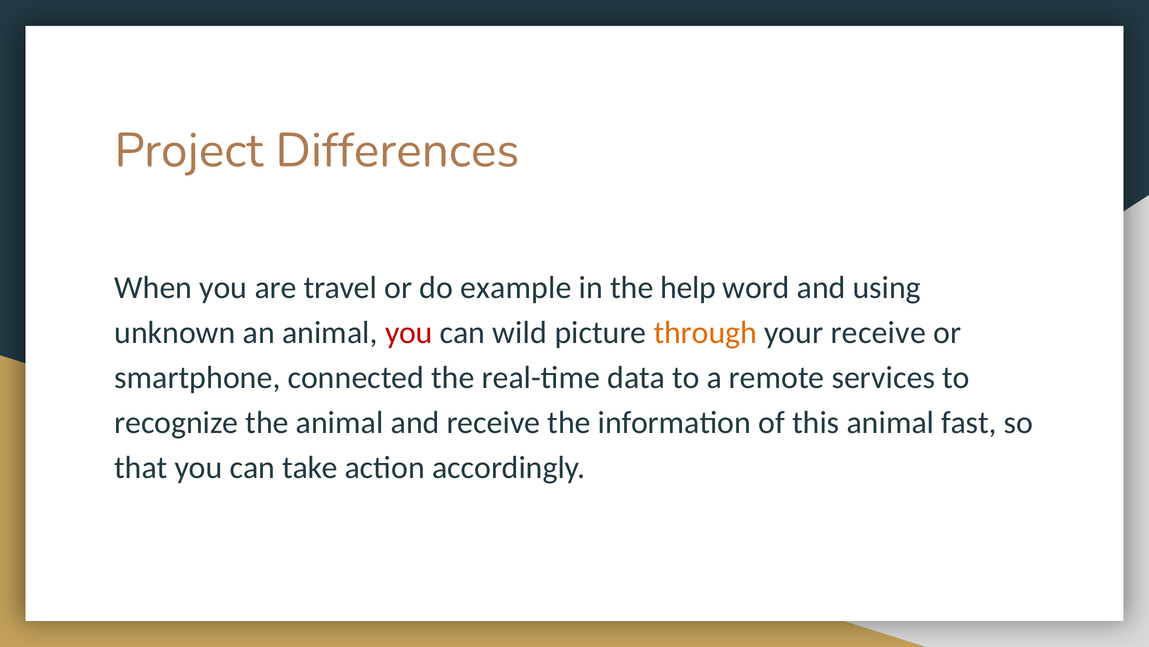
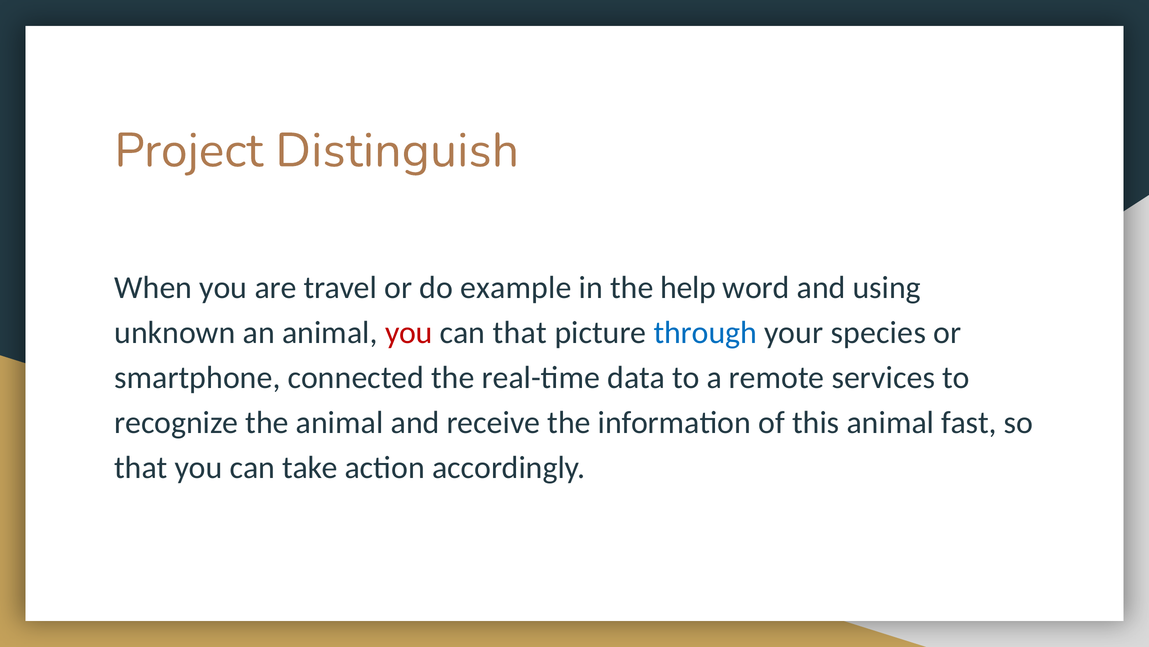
Differences: Differences -> Distinguish (397, 150)
can wild: wild -> that (520, 332)
through colour: orange -> blue (705, 332)
your receive: receive -> species (878, 332)
